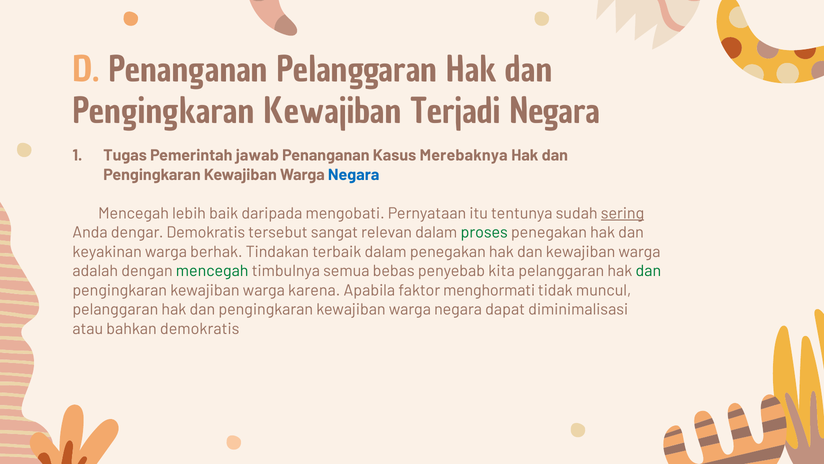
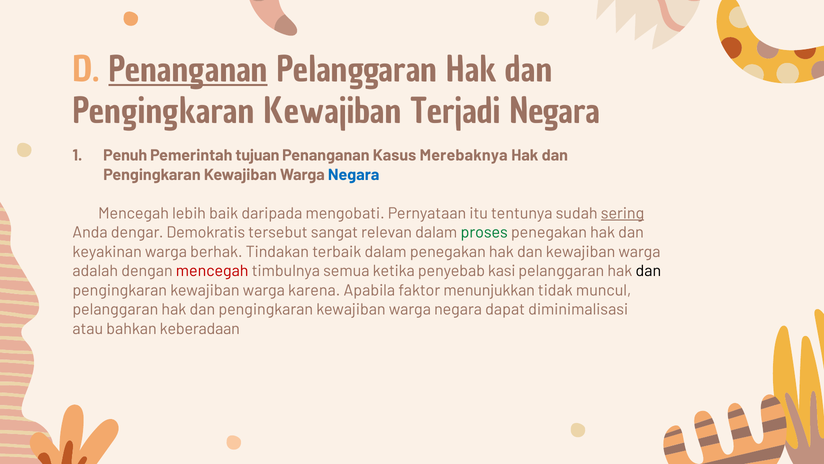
Penanganan underline: none -> present (188, 70)
Tugas: Tugas -> Penuh (125, 155)
jawab: jawab -> tujuan (257, 155)
mencegah colour: green -> red (212, 271)
bebas: bebas -> ketika (394, 271)
kita: kita -> kasi (502, 271)
dan colour: green -> black (648, 271)
menghormati: menghormati -> menunjukkan (489, 290)
bahkan demokratis: demokratis -> keberadaan (200, 328)
